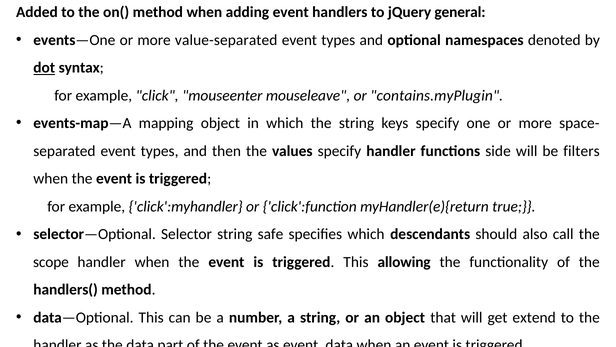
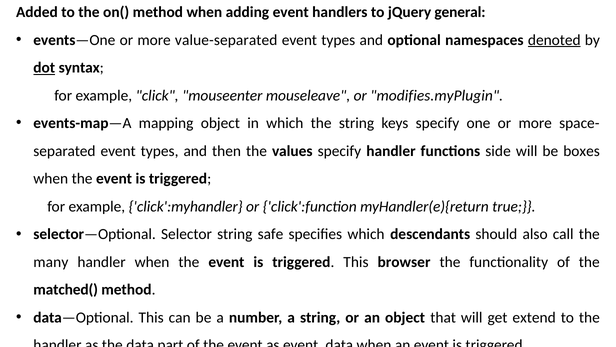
denoted underline: none -> present (554, 40)
contains.myPlugin: contains.myPlugin -> modifies.myPlugin (437, 95)
filters: filters -> boxes (582, 151)
scope: scope -> many (51, 262)
allowing: allowing -> browser (404, 262)
handlers(: handlers( -> matched( (66, 289)
